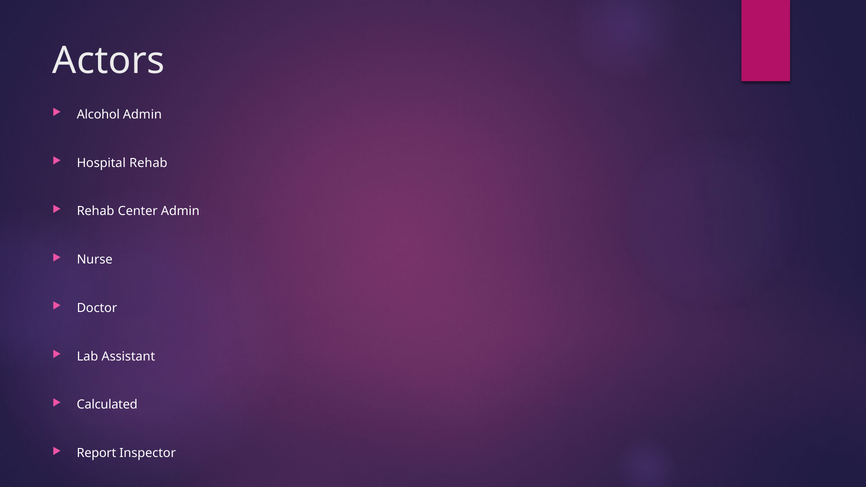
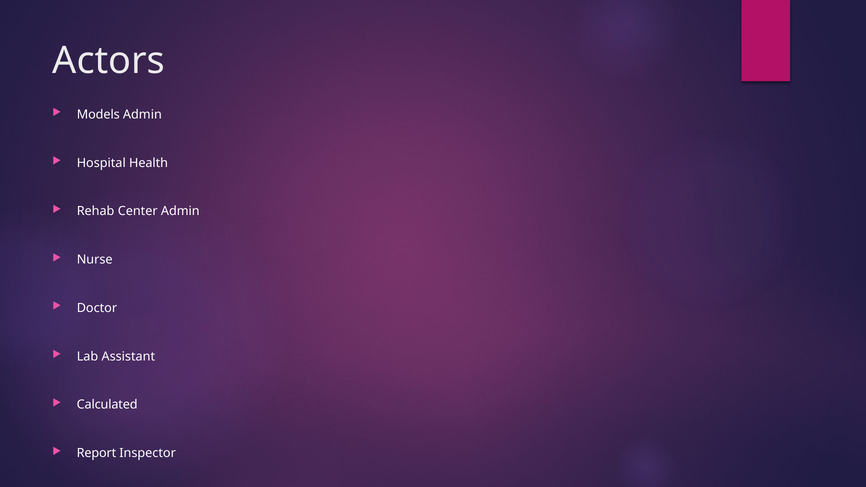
Alcohol: Alcohol -> Models (98, 115)
Hospital Rehab: Rehab -> Health (149, 163)
